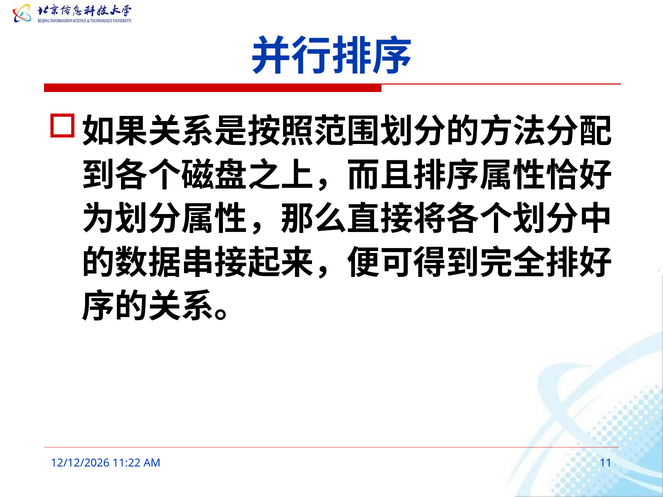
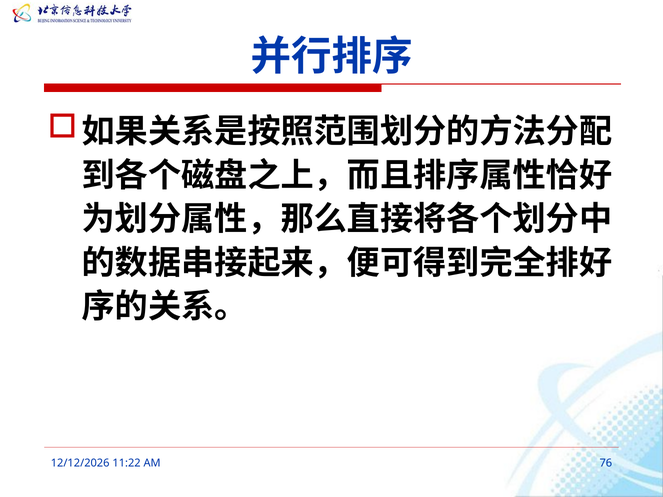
11: 11 -> 76 (606, 464)
